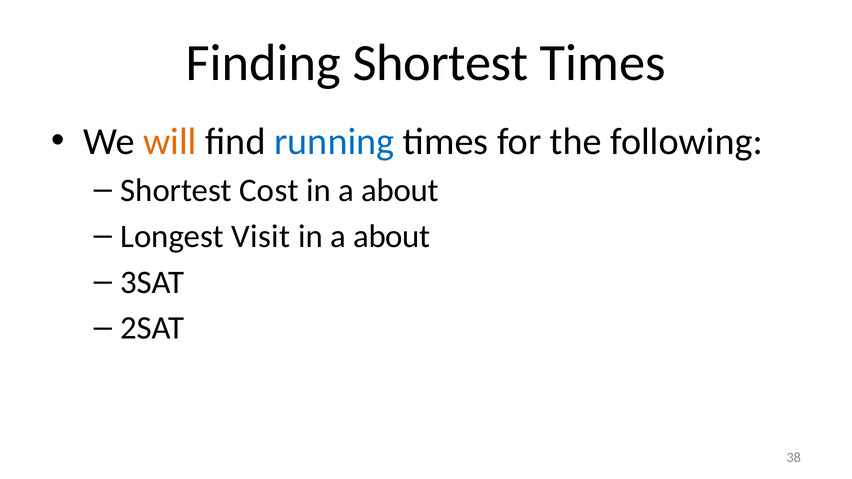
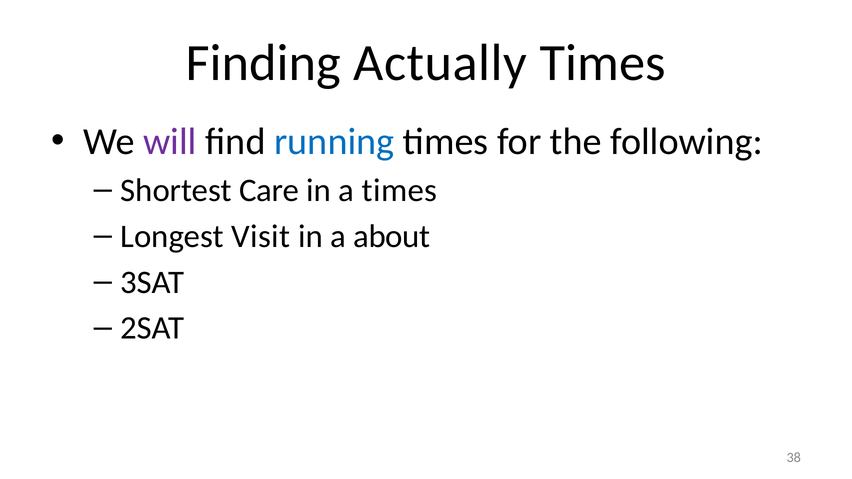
Finding Shortest: Shortest -> Actually (440, 63)
will colour: orange -> purple (170, 142)
Cost: Cost -> Care (269, 190)
about: about -> times (400, 190)
